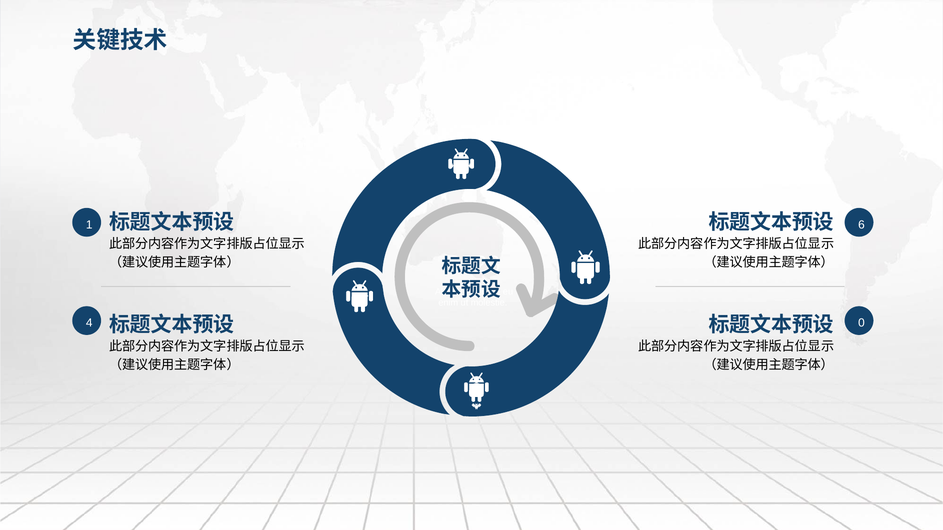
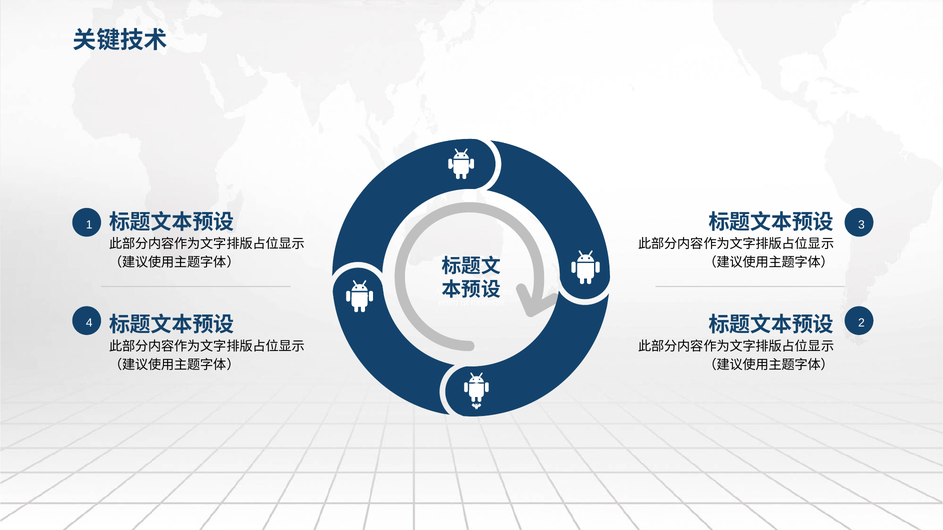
6: 6 -> 3 (862, 225)
0: 0 -> 2 (862, 323)
